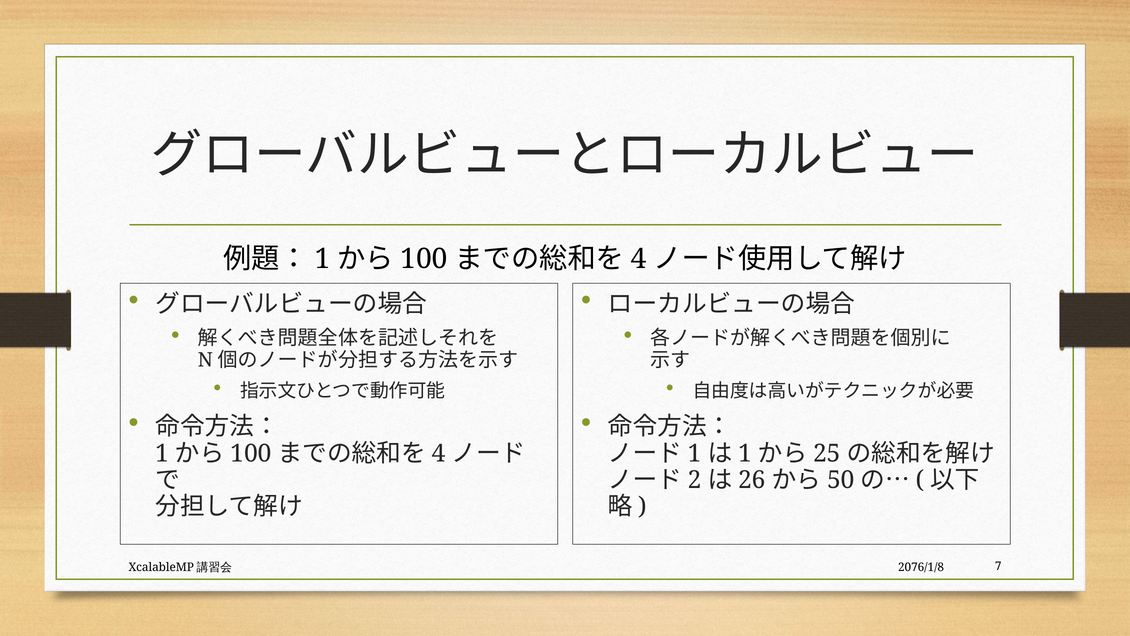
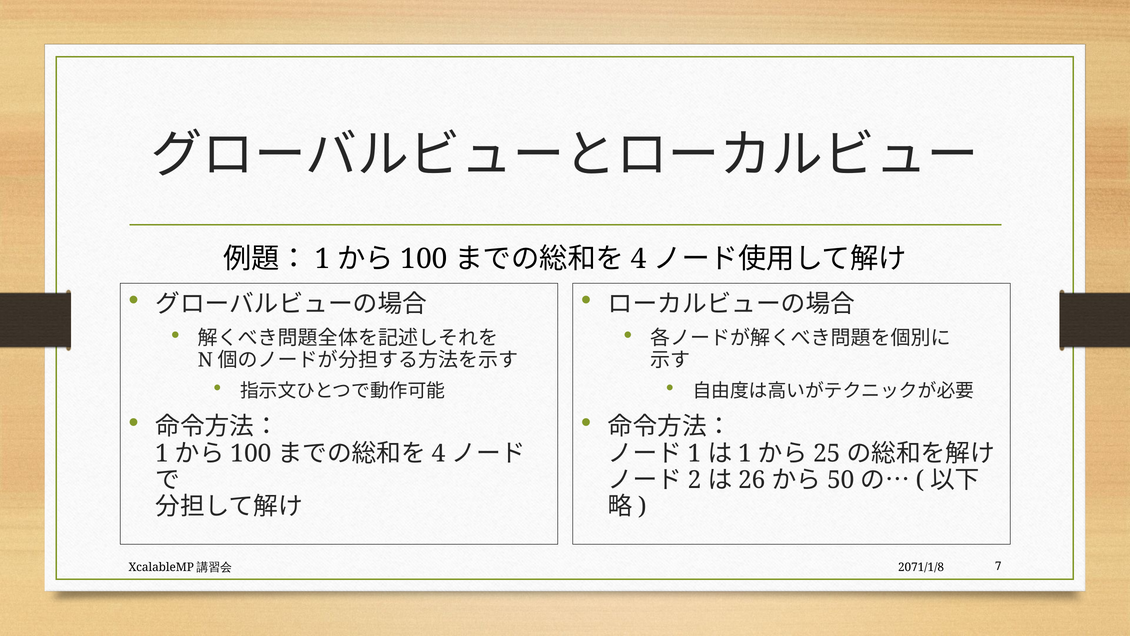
2076/1/8: 2076/1/8 -> 2071/1/8 (921, 567)
